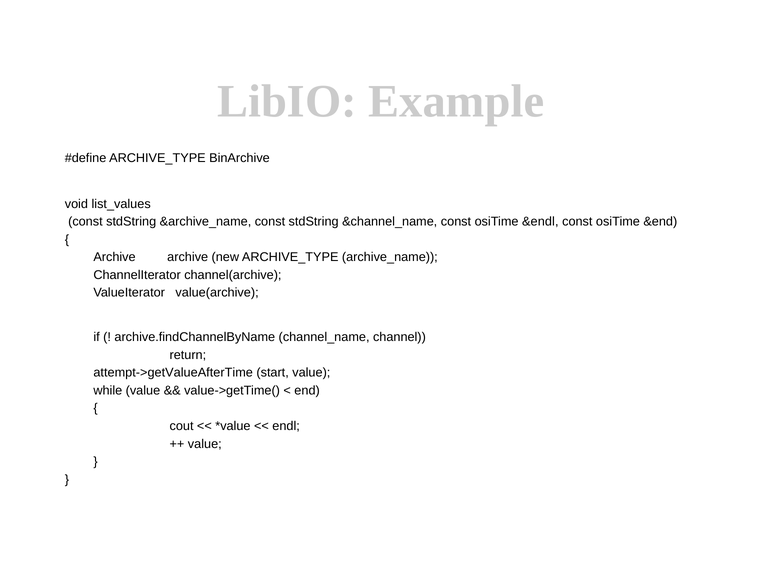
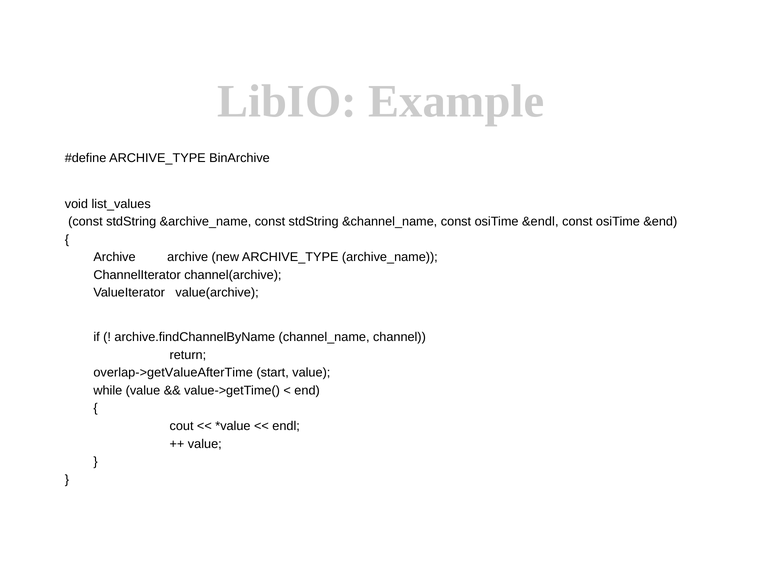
attempt->getValueAfterTime: attempt->getValueAfterTime -> overlap->getValueAfterTime (173, 373)
